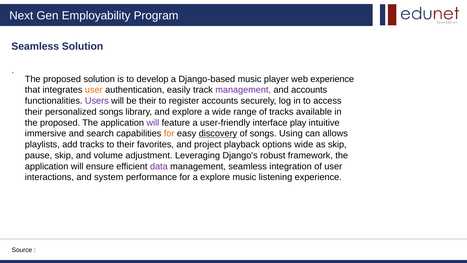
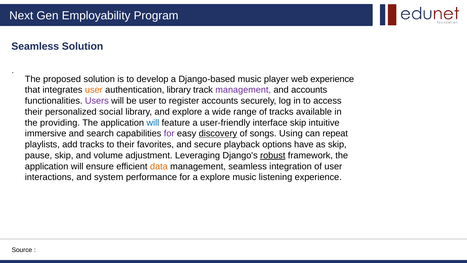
authentication easily: easily -> library (179, 90)
be their: their -> user (148, 101)
personalized songs: songs -> social (111, 112)
proposed: proposed -> providing (60, 123)
will colour: purple -> blue (153, 123)
interface play: play -> skip (298, 123)
for colour: orange -> purple (169, 133)
allows: allows -> repeat (335, 133)
project: project -> secure (208, 144)
options wide: wide -> have (304, 144)
robust underline: none -> present (273, 155)
data colour: purple -> orange (159, 166)
